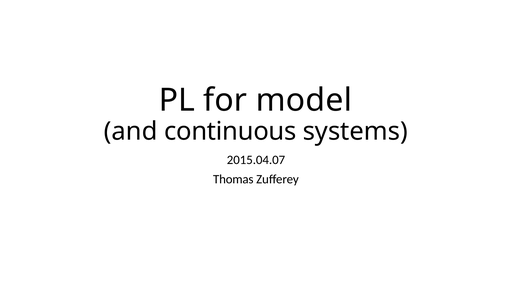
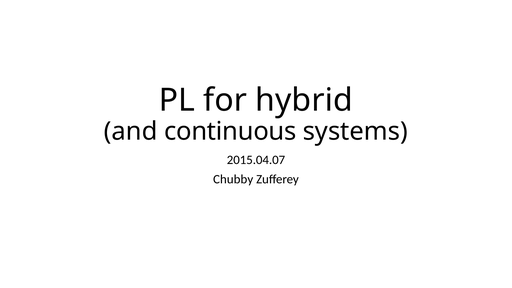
model: model -> hybrid (304, 100)
Thomas: Thomas -> Chubby (233, 179)
